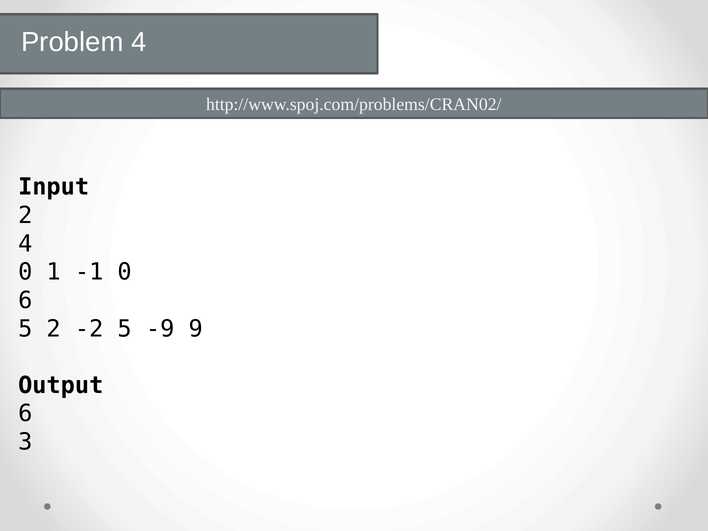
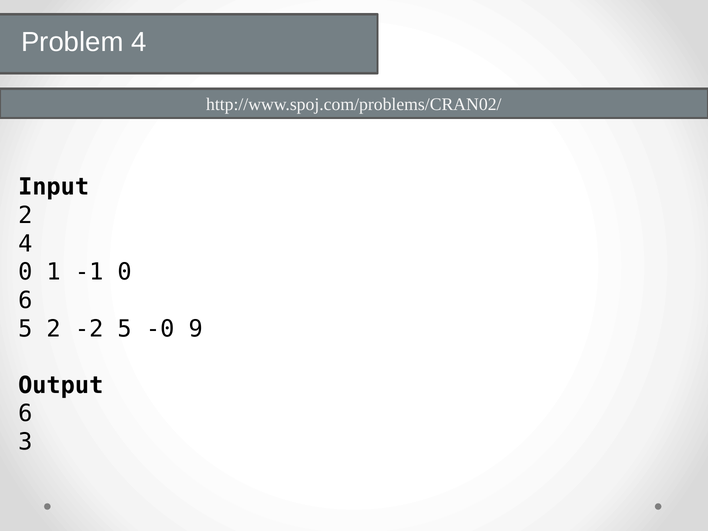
-9: -9 -> -0 (160, 329)
